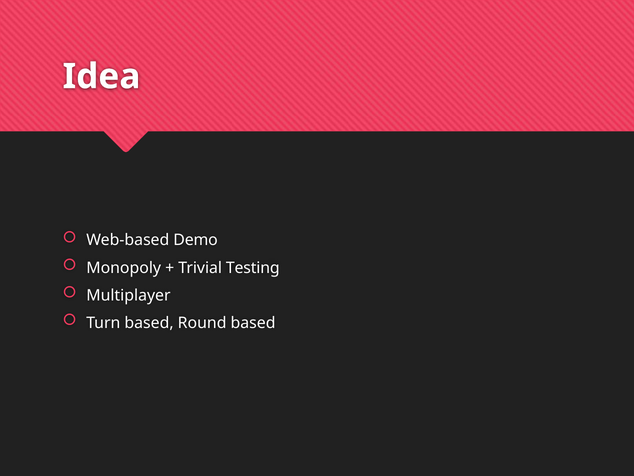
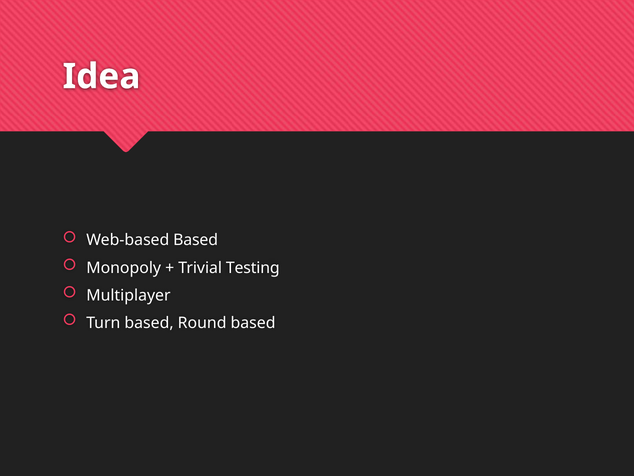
Web-based Demo: Demo -> Based (196, 240)
